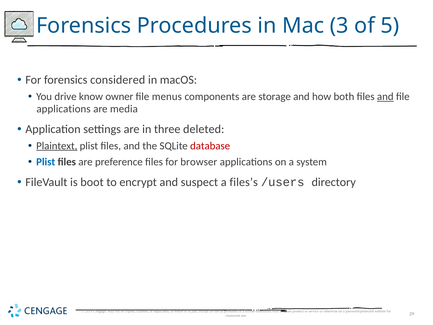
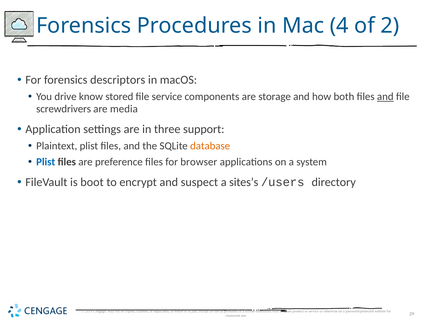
3: 3 -> 4 (339, 26)
5: 5 -> 2 (390, 26)
considered: considered -> descriptors (118, 80)
owner: owner -> stored (119, 96)
file menus: menus -> service (167, 96)
applications: applications -> screwdrivers (64, 109)
deleted: deleted -> support (204, 129)
Plaintext underline: present -> none (57, 146)
database colour: red -> orange (210, 146)
files’s: files’s -> sites’s (244, 182)
